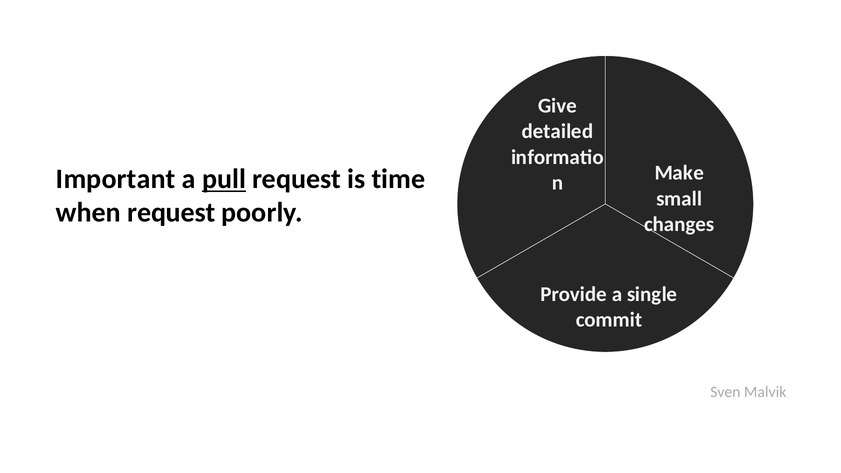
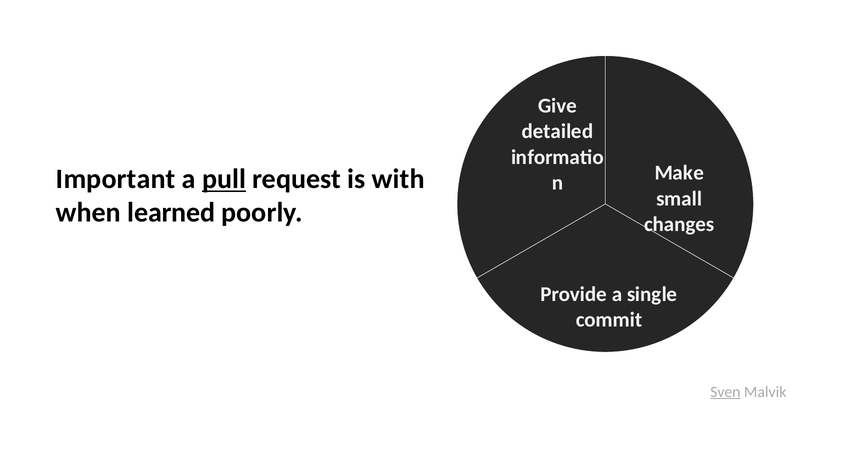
time: time -> with (398, 179)
when request: request -> learned (171, 213)
Sven underline: none -> present (725, 392)
